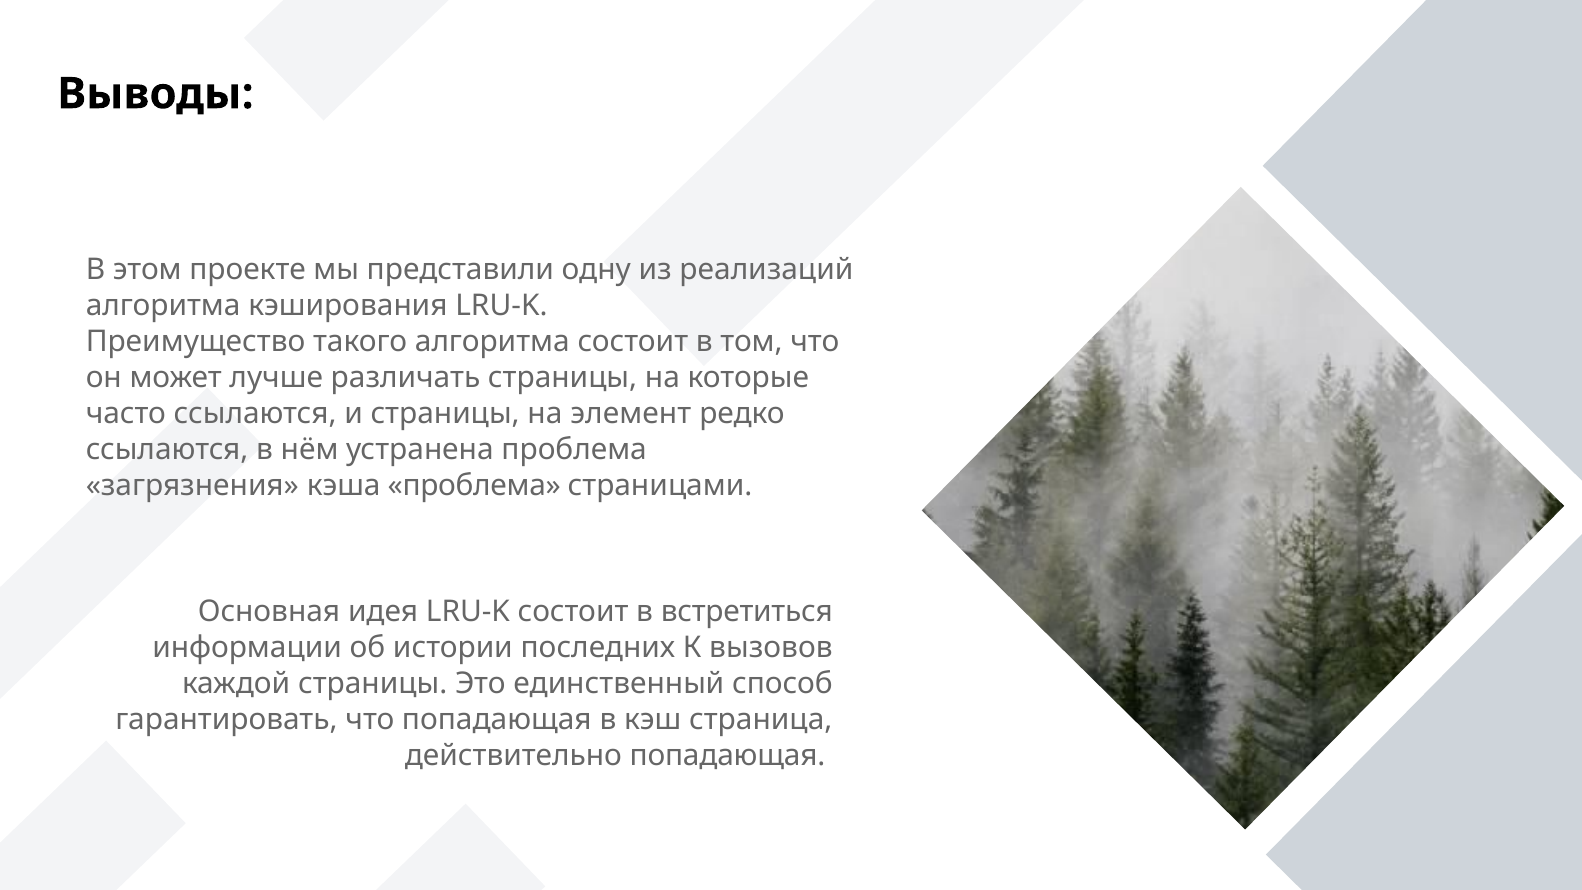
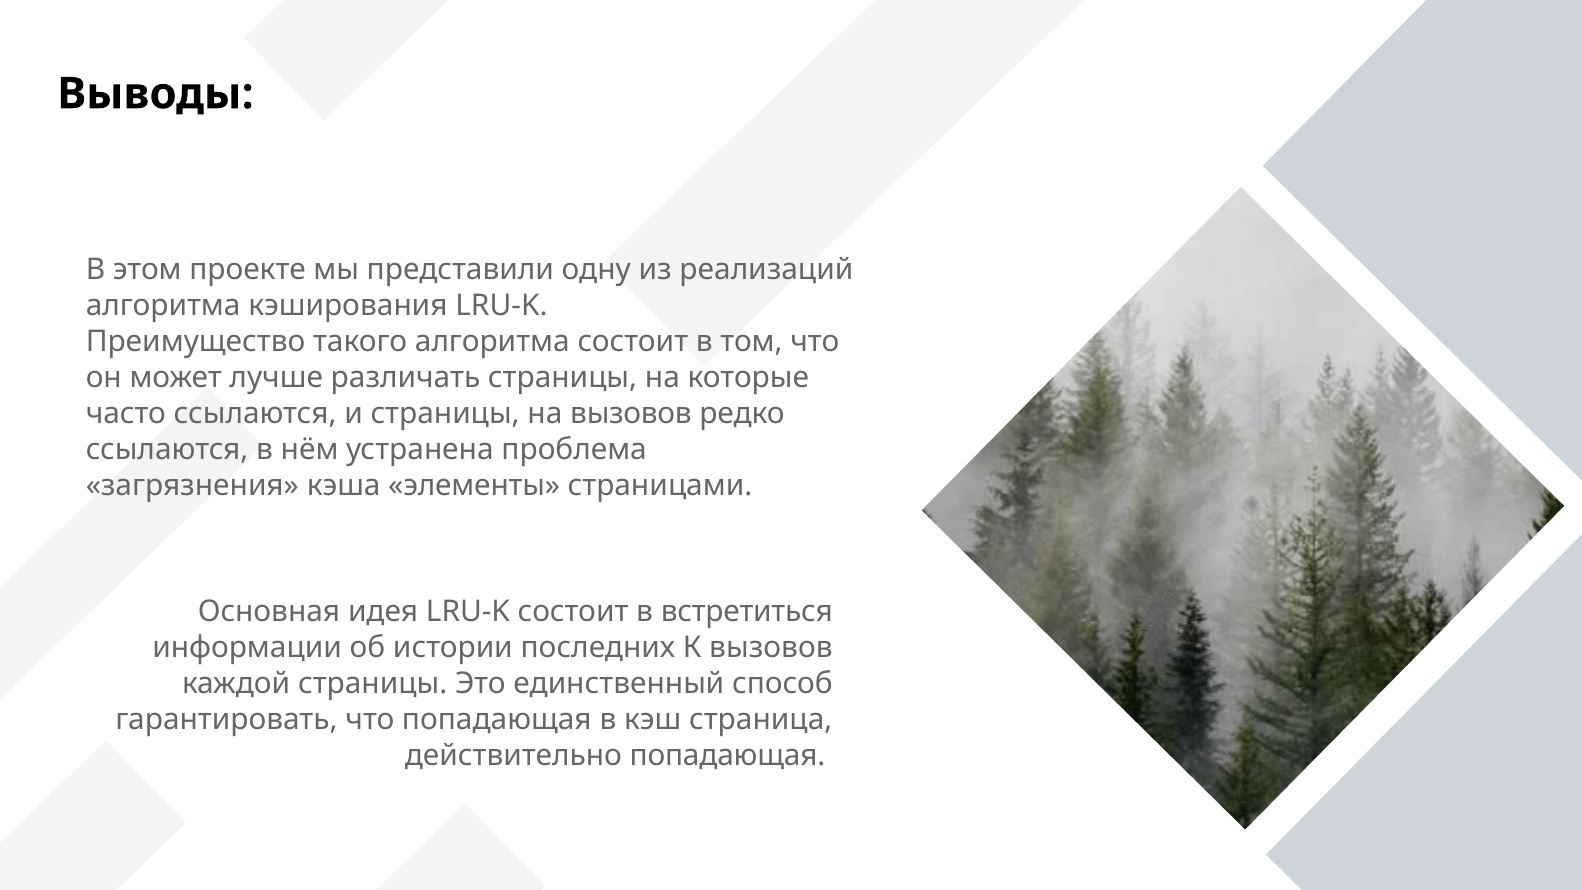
на элемент: элемент -> вызовов (631, 413)
кэша проблема: проблема -> элементы (474, 485)
